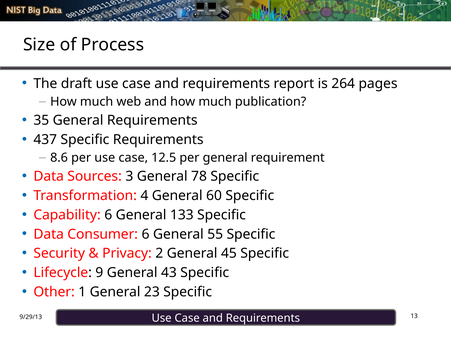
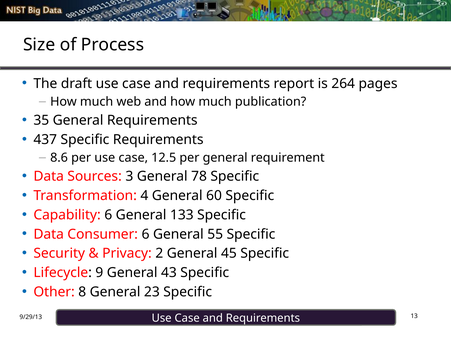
1: 1 -> 8 (82, 292)
